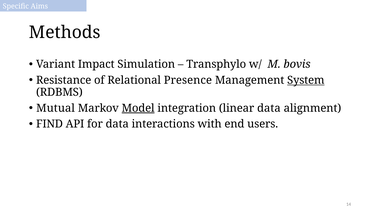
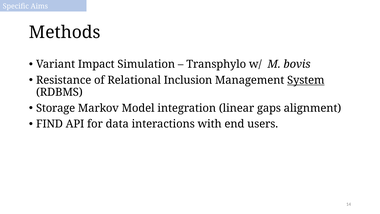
Presence: Presence -> Inclusion (188, 80)
Mutual: Mutual -> Storage (56, 108)
Model underline: present -> none (138, 108)
linear data: data -> gaps (269, 108)
